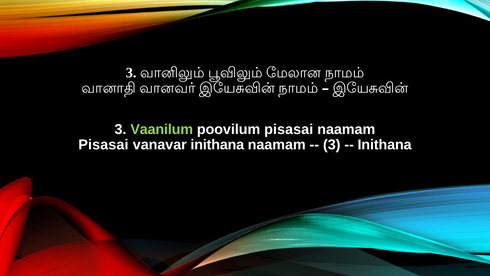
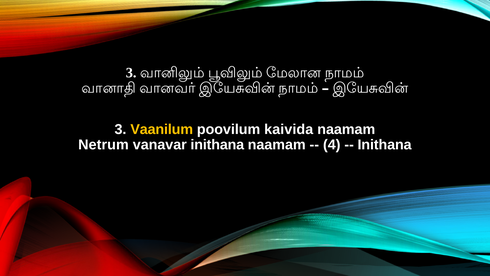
Vaanilum colour: light green -> yellow (162, 129)
poovilum pisasai: pisasai -> kaivida (289, 129)
Pisasai: Pisasai -> Netrum (103, 145)
3: 3 -> 4 (332, 145)
